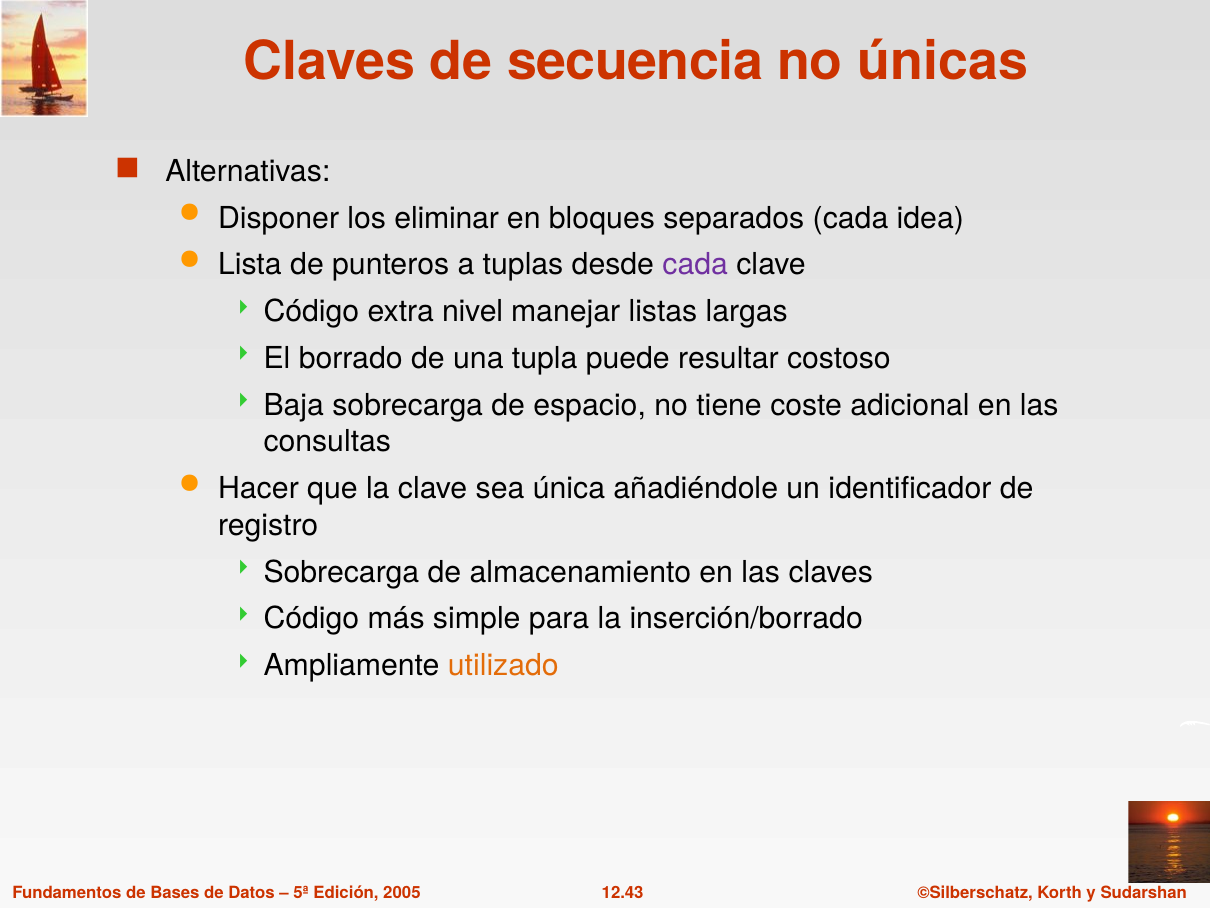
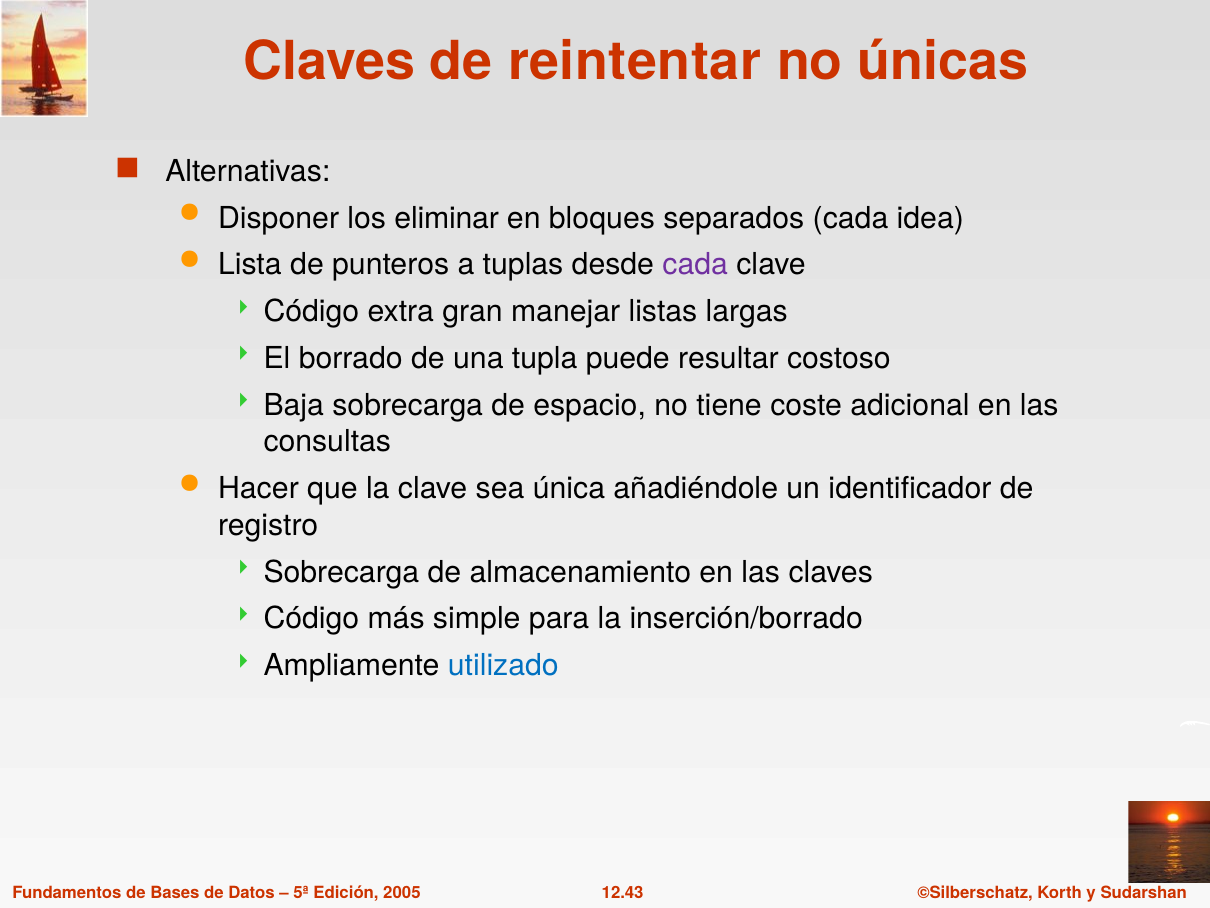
secuencia: secuencia -> reintentar (635, 62)
nivel: nivel -> gran (472, 312)
utilizado colour: orange -> blue (503, 666)
